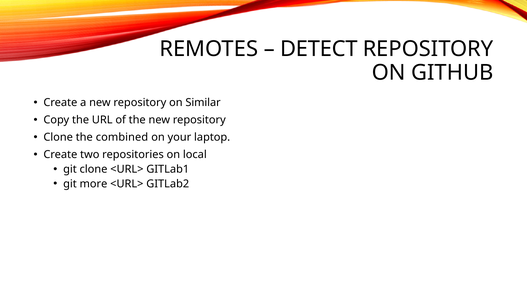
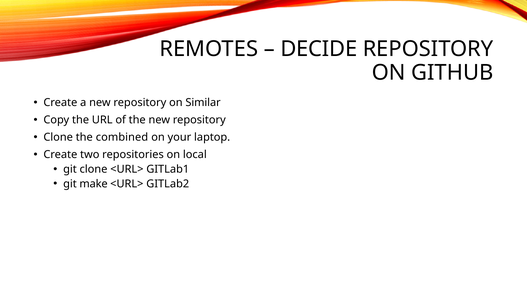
DETECT: DETECT -> DECIDE (319, 49)
more: more -> make (94, 184)
